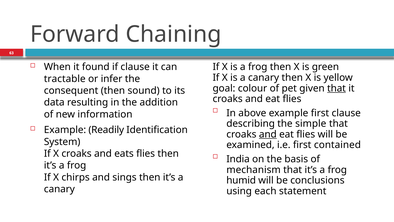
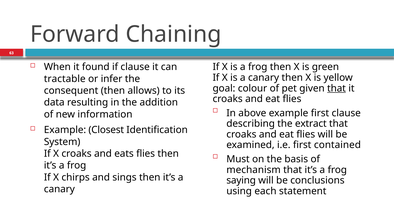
sound: sound -> allows (144, 90)
simple: simple -> extract (311, 123)
Readily: Readily -> Closest (106, 130)
and underline: present -> none (268, 134)
India: India -> Must (238, 159)
humid: humid -> saying (241, 180)
